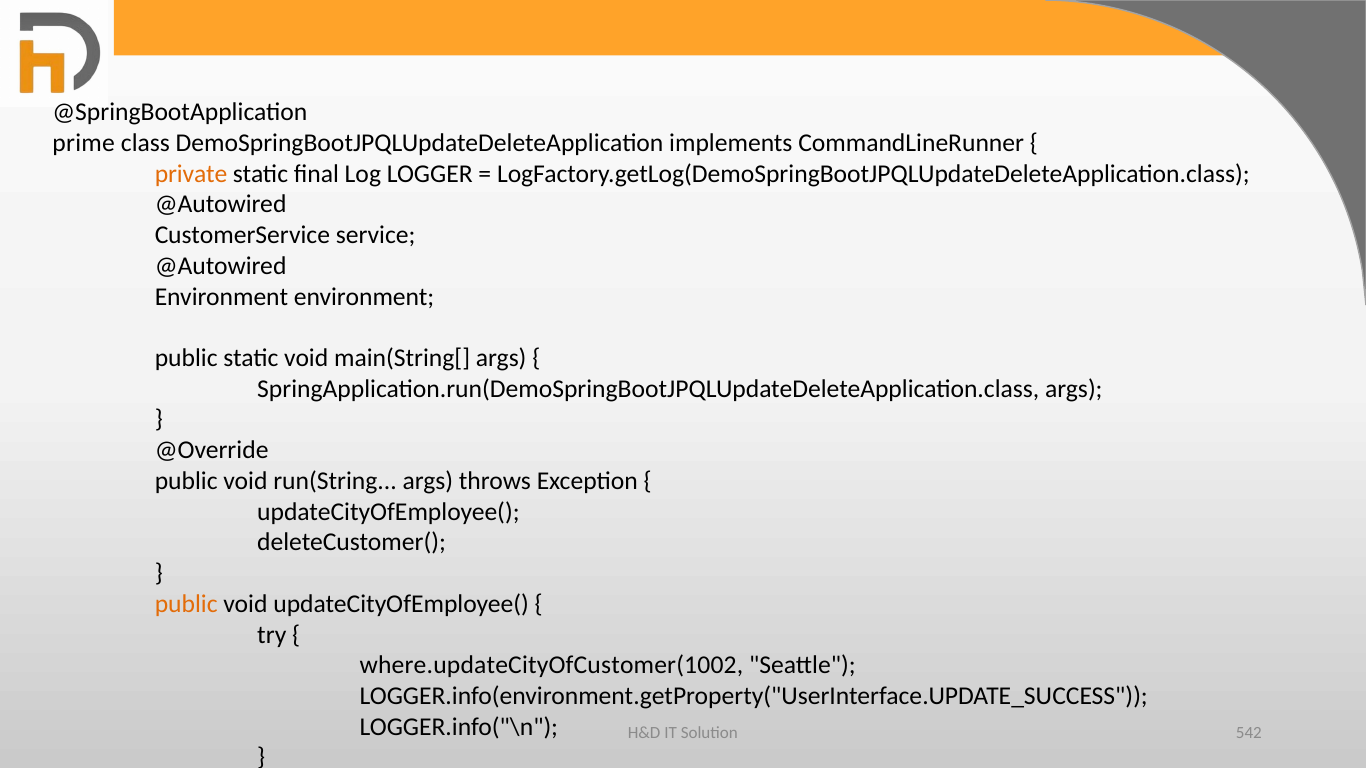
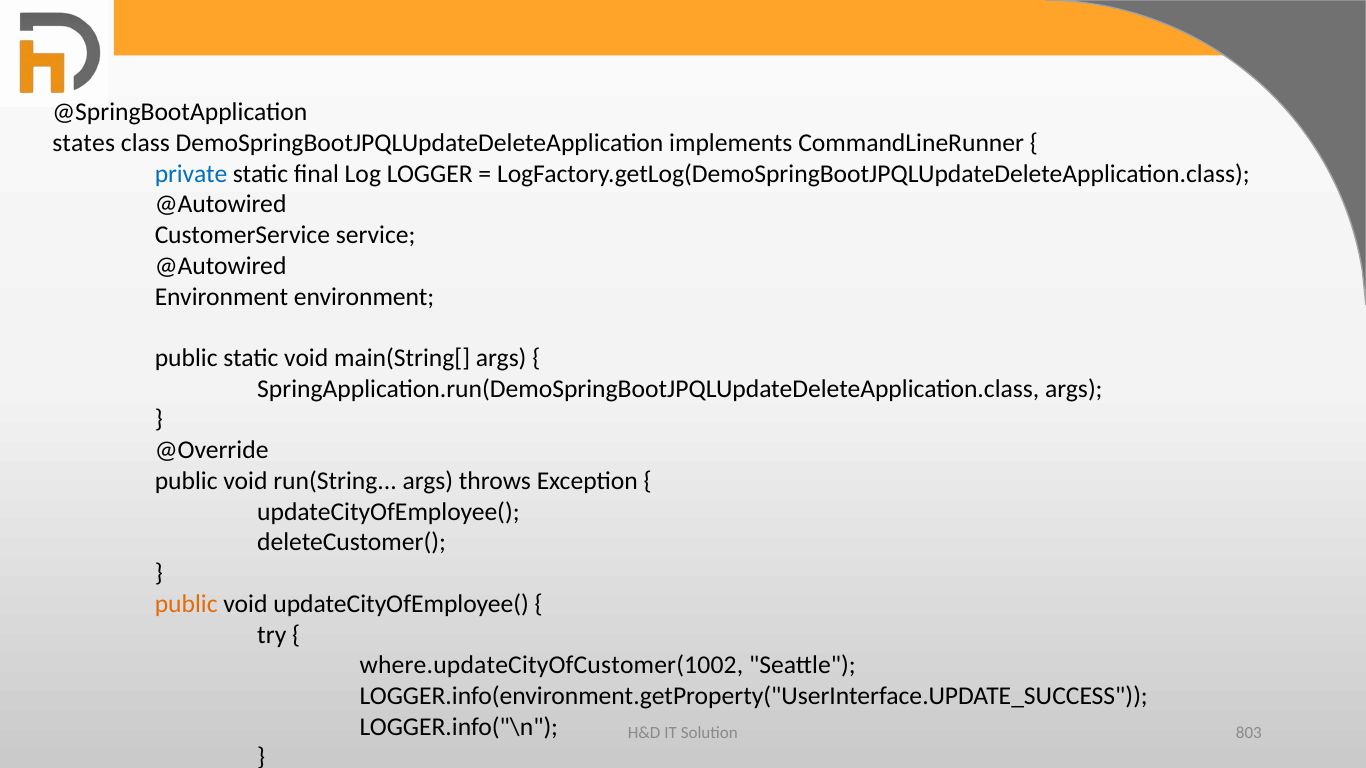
prime: prime -> states (84, 143)
private colour: orange -> blue (191, 174)
542: 542 -> 803 (1249, 734)
